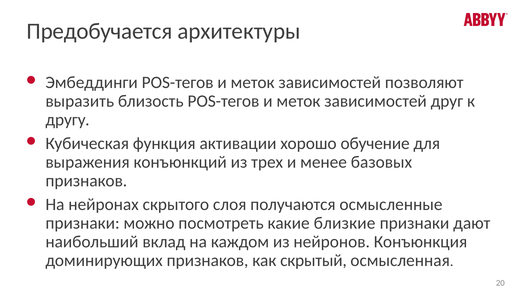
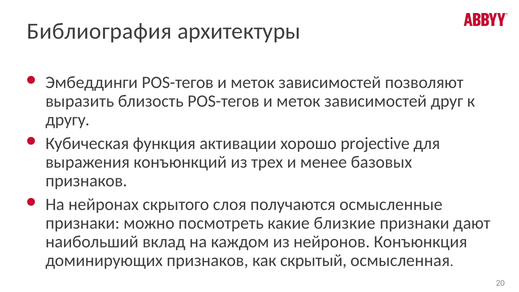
Предобучается: Предобучается -> Библиография (99, 31)
обучение: обучение -> projective (375, 143)
